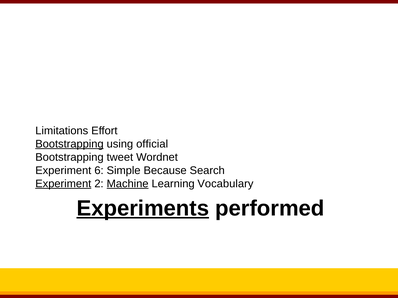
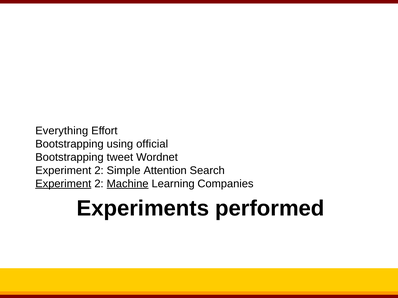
Limitations: Limitations -> Everything (62, 131)
Bootstrapping underline: present -> none (69, 144)
6: 6 -> 2 (99, 171)
Because: Because -> Attention (165, 171)
Vocabulary: Vocabulary -> Companies (225, 184)
Experiments underline: present -> none (143, 209)
